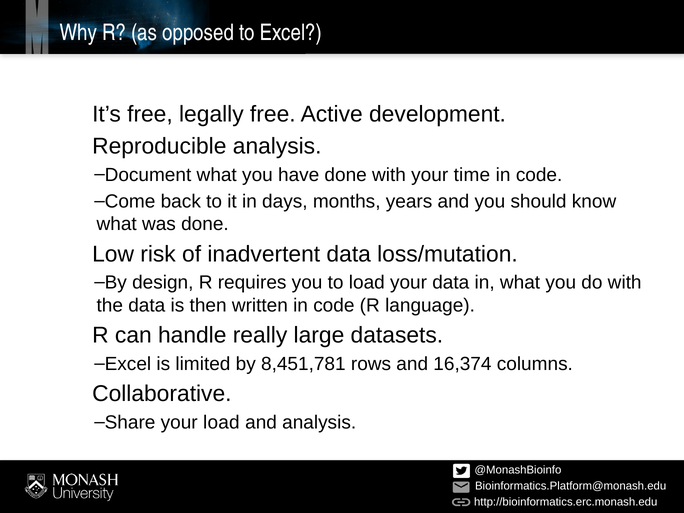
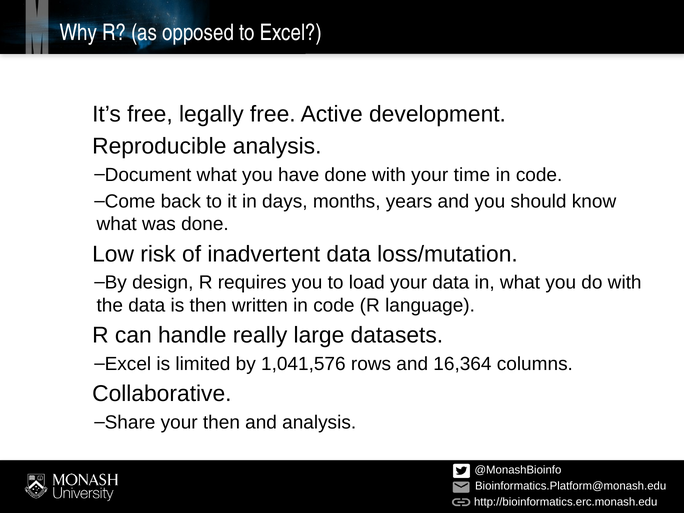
8,451,781: 8,451,781 -> 1,041,576 (303, 364)
16,374: 16,374 -> 16,364 (462, 364)
your load: load -> then (221, 423)
